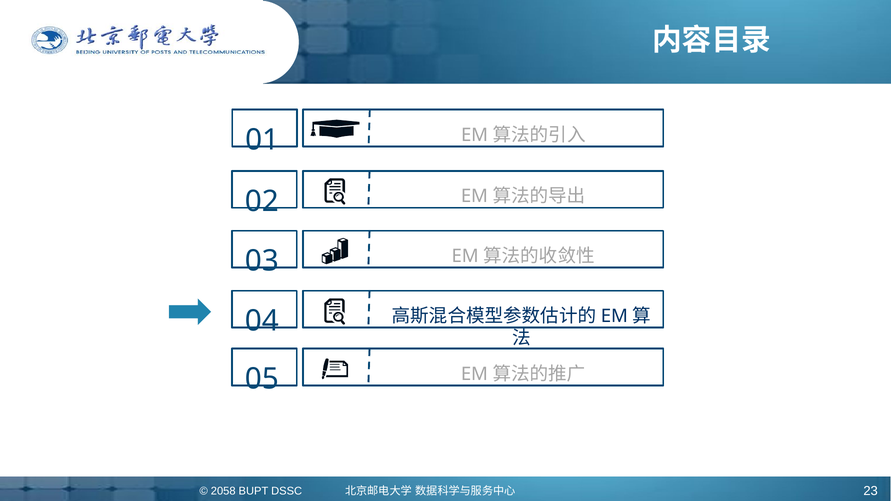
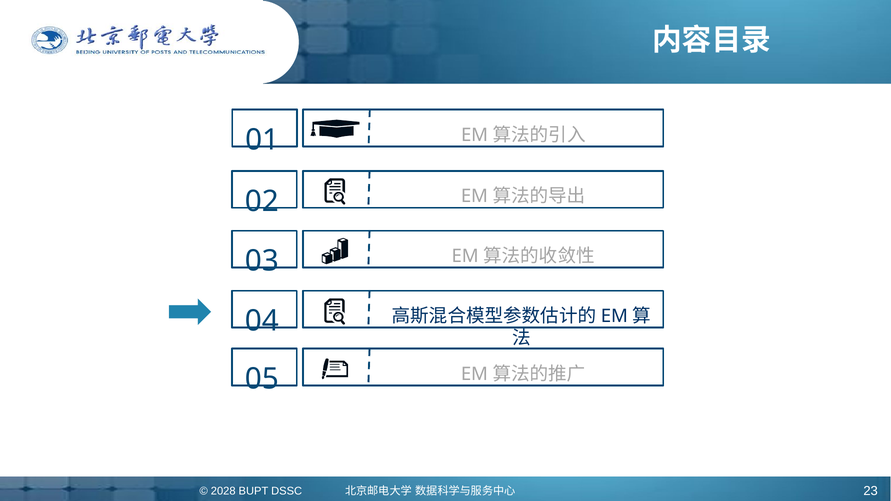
2058: 2058 -> 2028 (223, 491)
